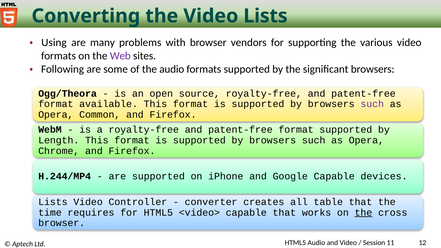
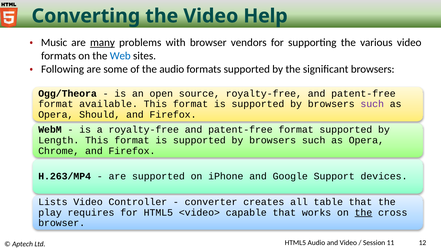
Video Lists: Lists -> Help (265, 16)
Using: Using -> Music (54, 43)
many underline: none -> present (102, 43)
Web colour: purple -> blue (120, 56)
Common: Common -> Should (100, 115)
H.244/MP4: H.244/MP4 -> H.263/MP4 (65, 176)
Google Capable: Capable -> Support (334, 176)
time: time -> play (50, 213)
